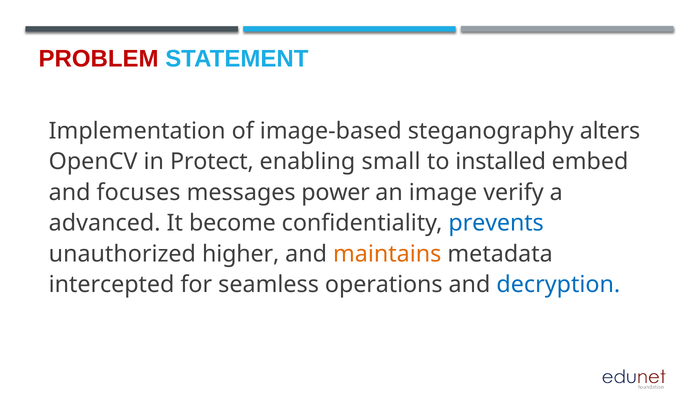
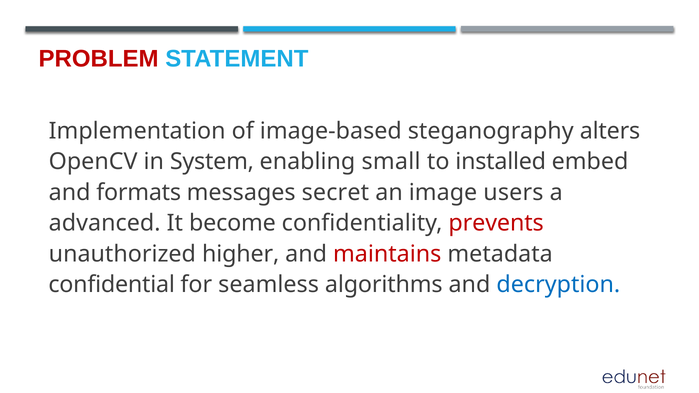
Protect: Protect -> System (212, 162)
focuses: focuses -> formats (139, 193)
power: power -> secret (335, 193)
verify: verify -> users (513, 193)
prevents colour: blue -> red (496, 223)
maintains colour: orange -> red (387, 254)
intercepted: intercepted -> confidential (112, 285)
operations: operations -> algorithms (384, 285)
